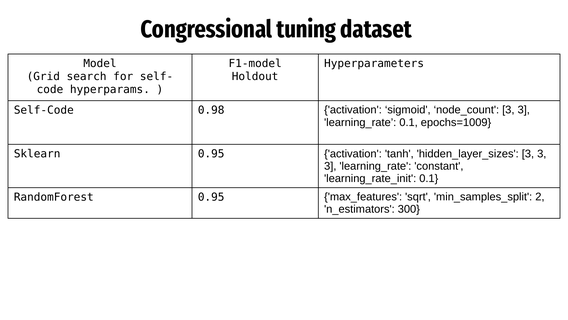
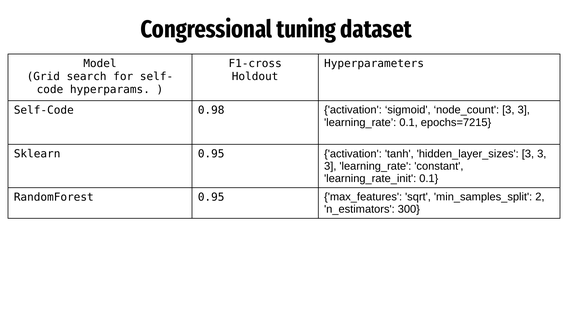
F1-model: F1-model -> F1-cross (255, 63)
epochs=1009: epochs=1009 -> epochs=7215 (456, 122)
